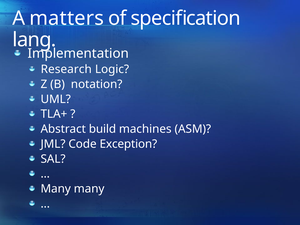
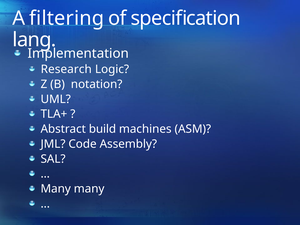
matters: matters -> filtering (67, 18)
Exception: Exception -> Assembly (128, 144)
